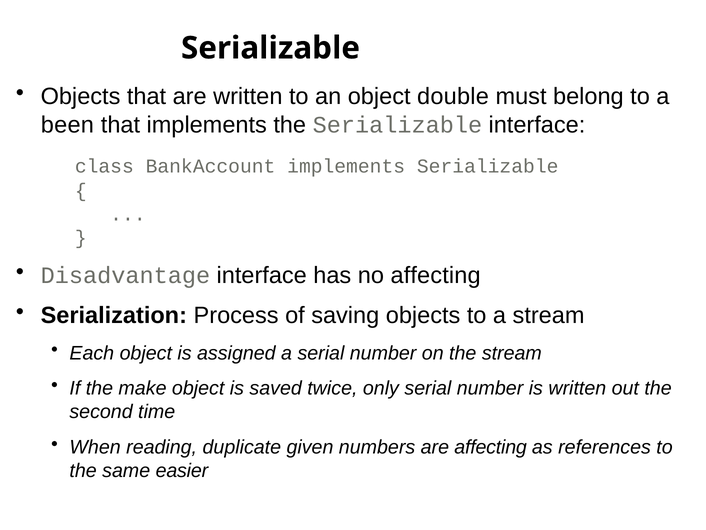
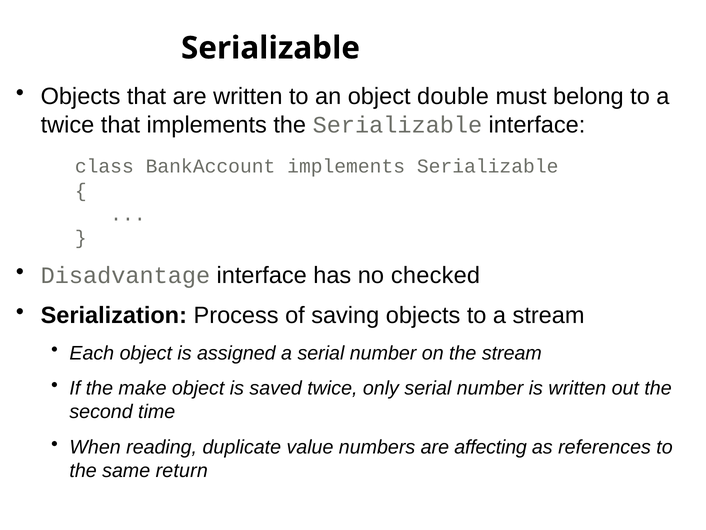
been: been -> twice (67, 125)
no affecting: affecting -> checked (436, 275)
given: given -> value (310, 447)
easier: easier -> return (182, 470)
